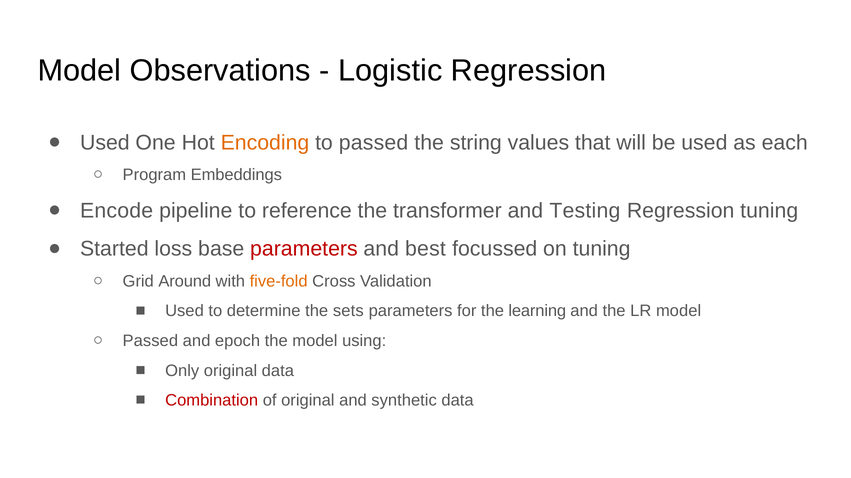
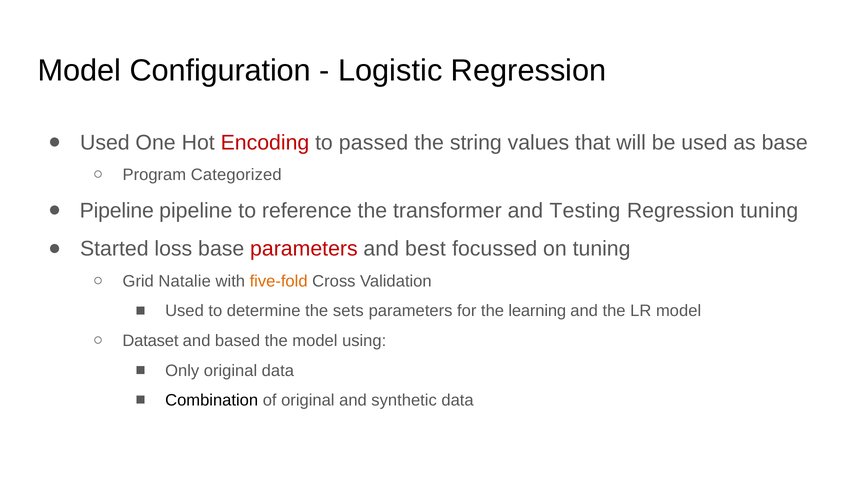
Observations: Observations -> Configuration (220, 71)
Encoding colour: orange -> red (265, 143)
as each: each -> base (785, 143)
Embeddings: Embeddings -> Categorized (236, 175)
Encode: Encode -> Pipeline (117, 211)
Around: Around -> Natalie (185, 282)
Passed: Passed -> Dataset (150, 341)
epoch: epoch -> based (238, 341)
Combination colour: red -> black (212, 401)
